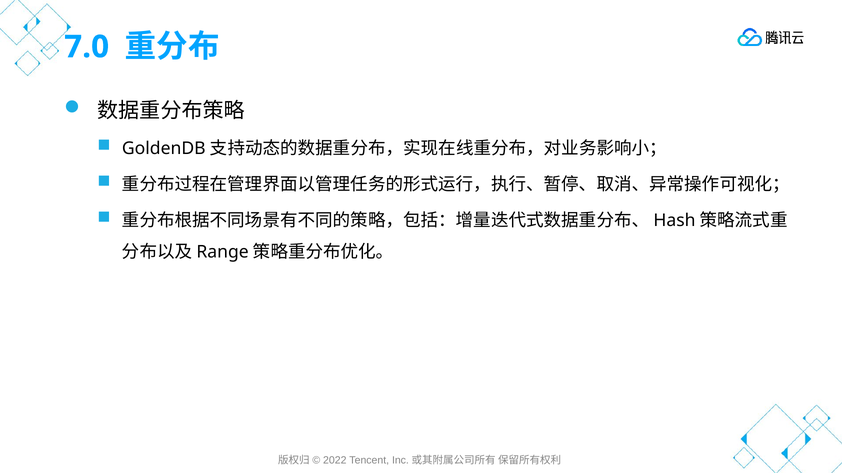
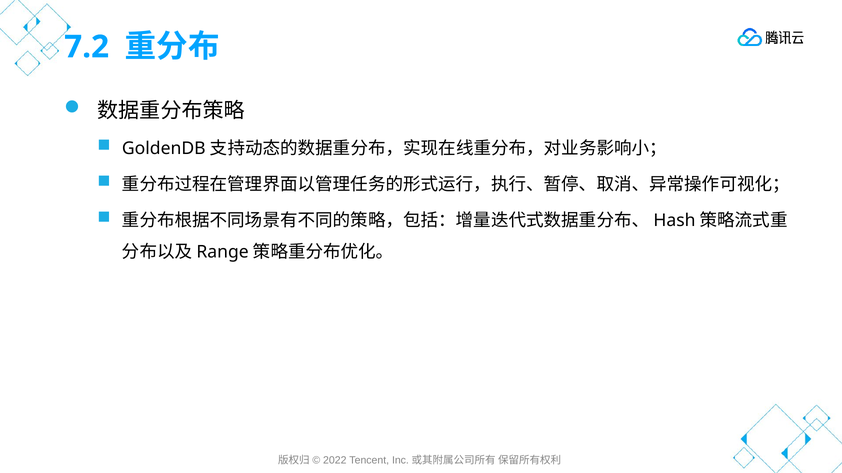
7.0: 7.0 -> 7.2 (87, 47)
